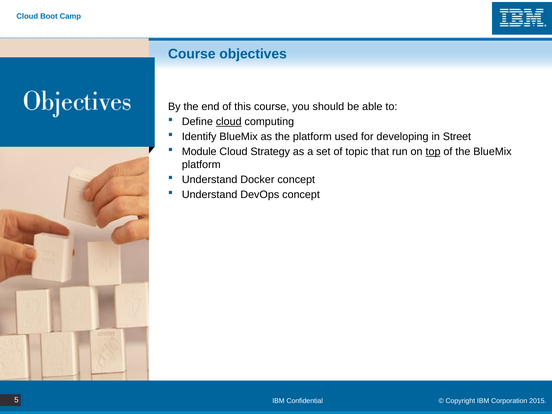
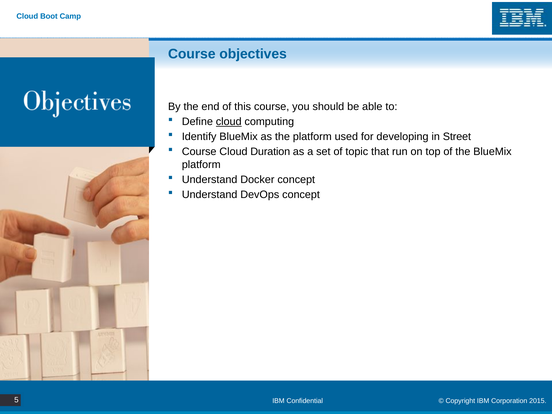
Module: Module -> Course (199, 152)
Strategy: Strategy -> Duration (270, 152)
top underline: present -> none (433, 152)
